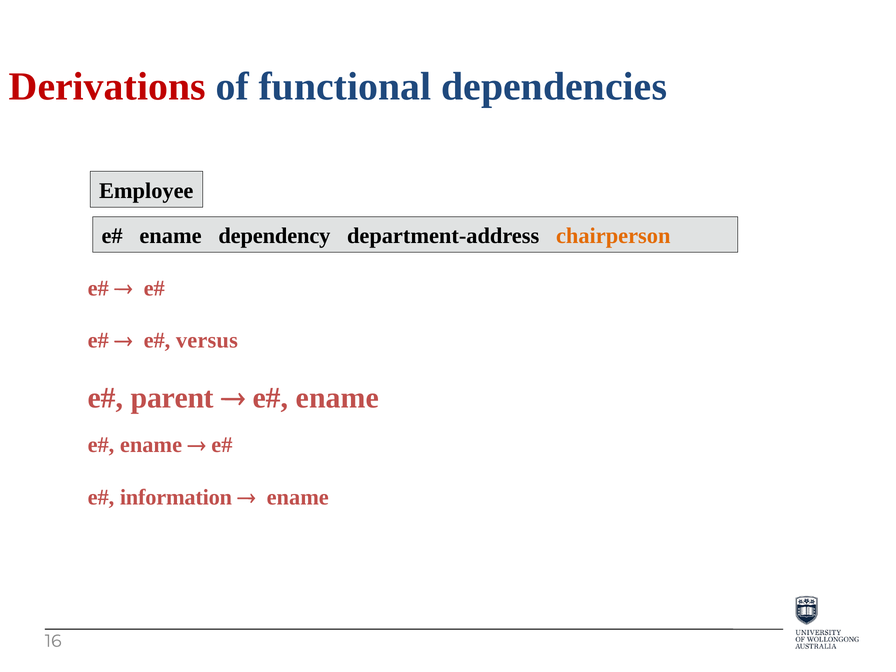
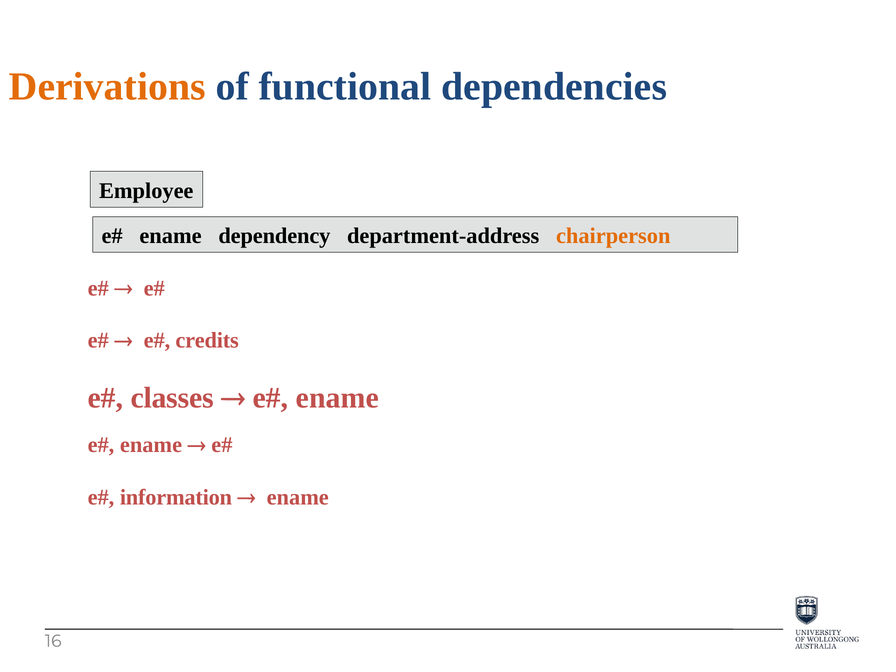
Derivations colour: red -> orange (107, 86)
versus: versus -> credits (207, 341)
parent: parent -> classes (172, 398)
